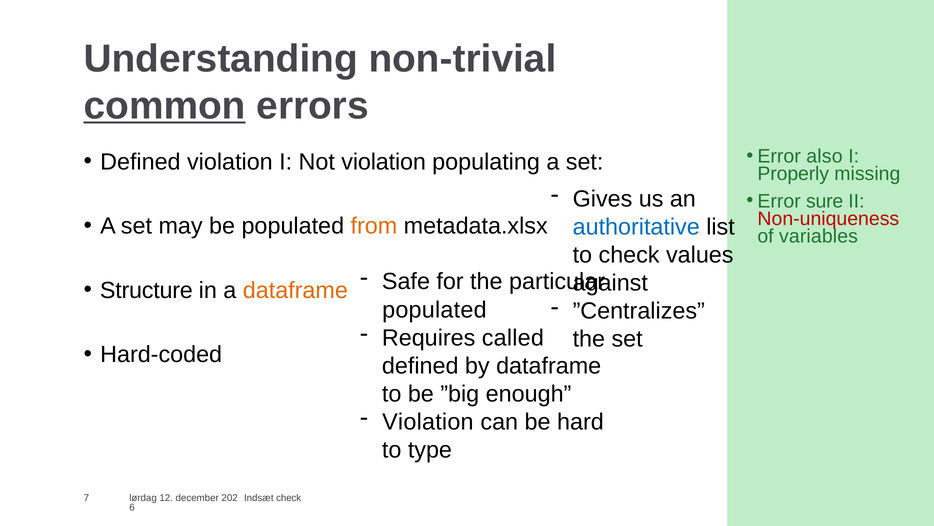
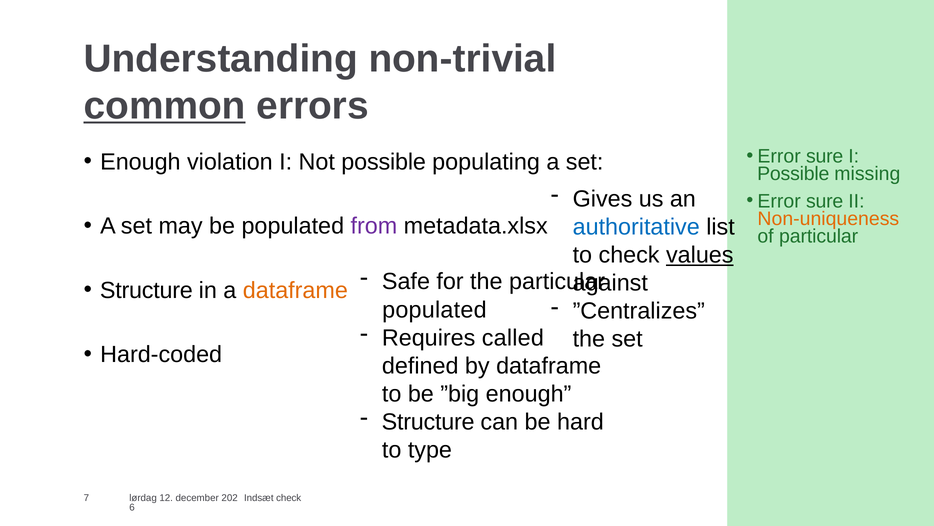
also: also -> sure (825, 156)
Defined: Defined -> Enough (140, 162)
Not violation: violation -> possible (384, 162)
Properly: Properly -> Possible (793, 174)
Non-uniqueness colour: red -> orange (828, 218)
from colour: orange -> purple (374, 226)
of variables: variables -> particular (819, 236)
values underline: none -> present (700, 255)
Violation: Violation -> Structure (428, 422)
